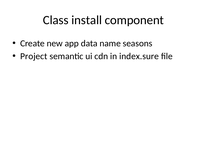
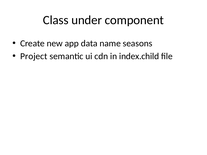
install: install -> under (87, 20)
index.sure: index.sure -> index.child (139, 56)
